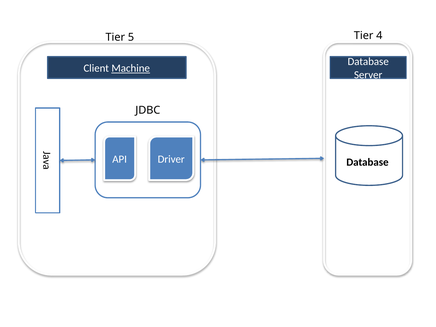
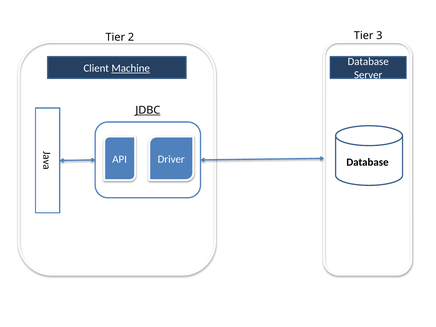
5: 5 -> 2 (131, 37)
4: 4 -> 3 (379, 36)
JDBC underline: none -> present (148, 110)
